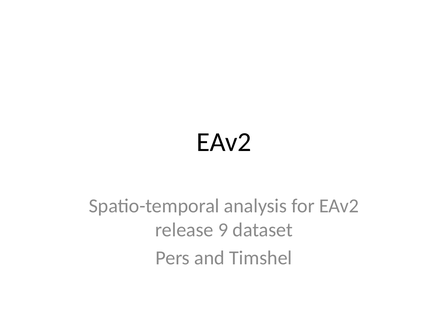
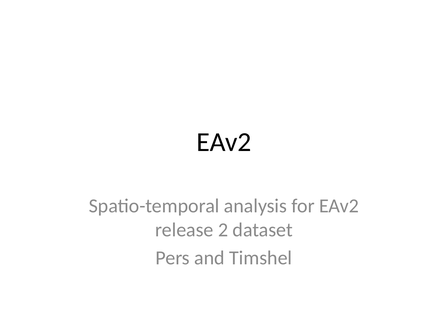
9: 9 -> 2 (223, 230)
